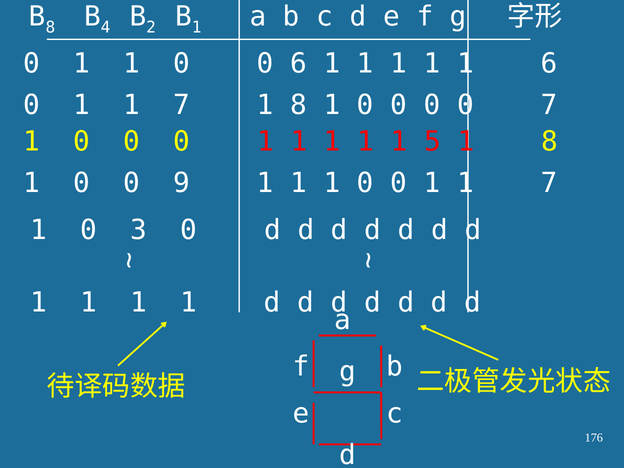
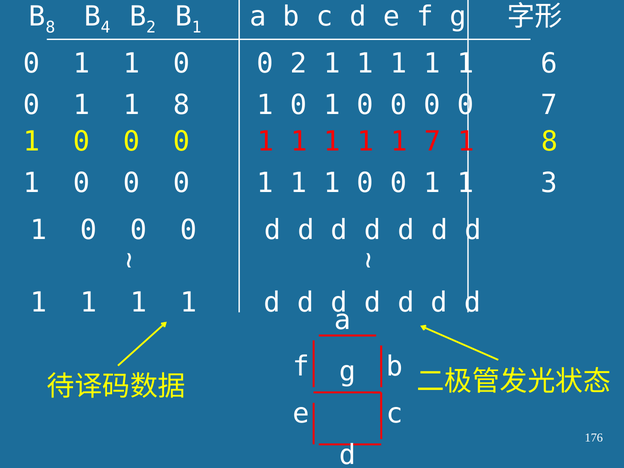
0 6: 6 -> 2 (299, 64)
7: 7 -> 8 (182, 105)
8: 8 -> 0 (299, 105)
1 5: 5 -> 7 (432, 142)
9: 9 -> 0 (182, 183)
7: 7 -> 3 (549, 183)
3: 3 -> 0 (139, 230)
